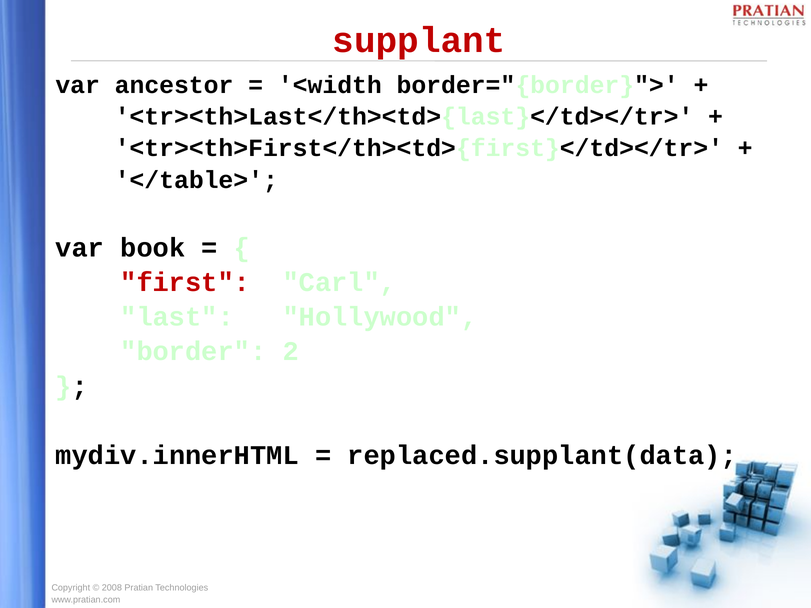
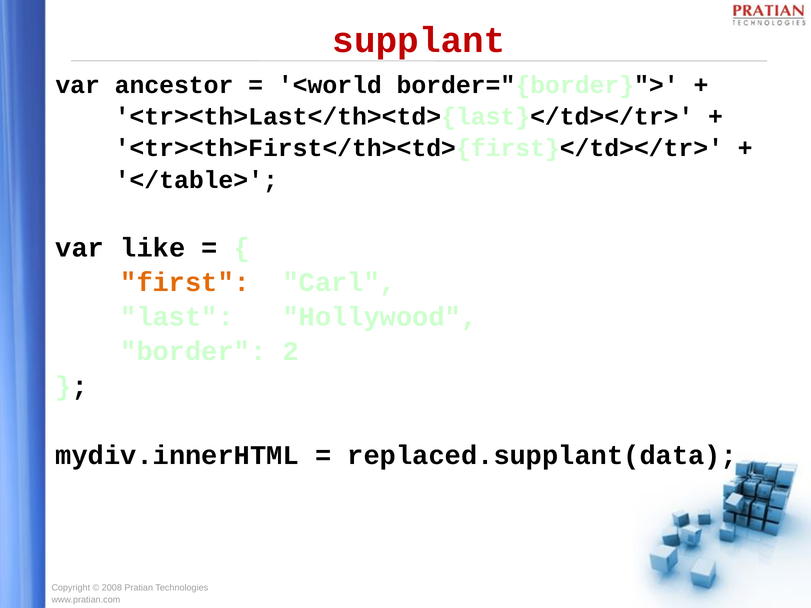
<width: <width -> <world (330, 85)
book: book -> like (153, 248)
first colour: red -> orange (185, 283)
